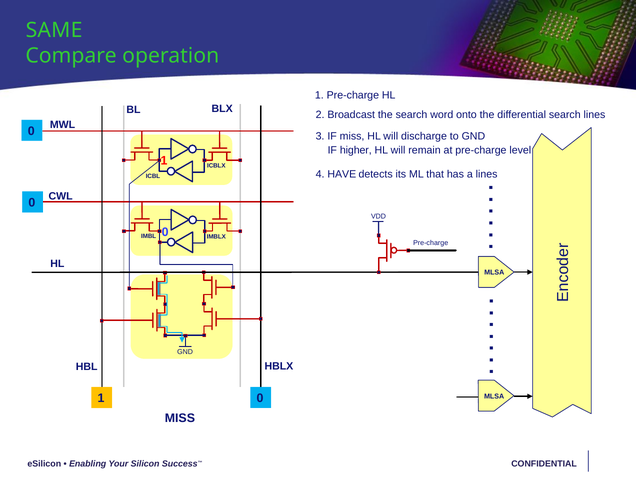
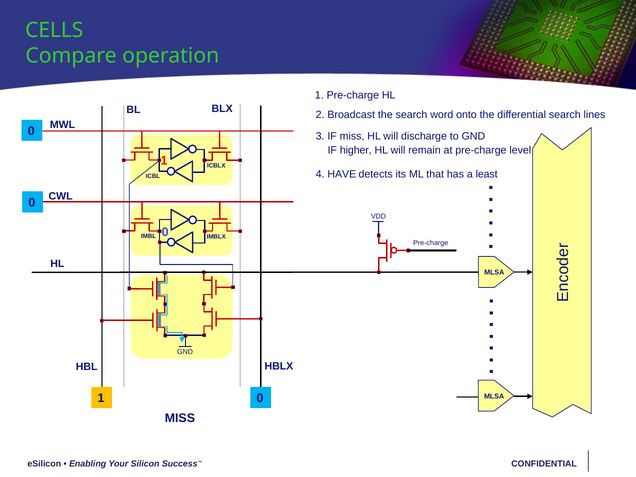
SAME: SAME -> CELLS (54, 30)
a lines: lines -> least (487, 174)
